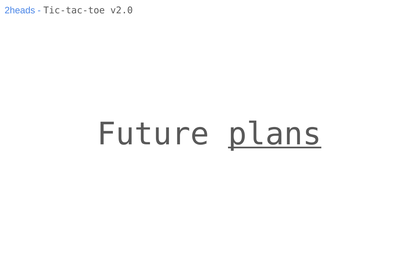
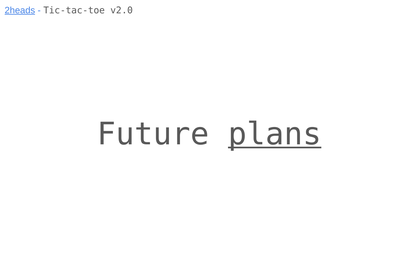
2heads underline: none -> present (20, 10)
